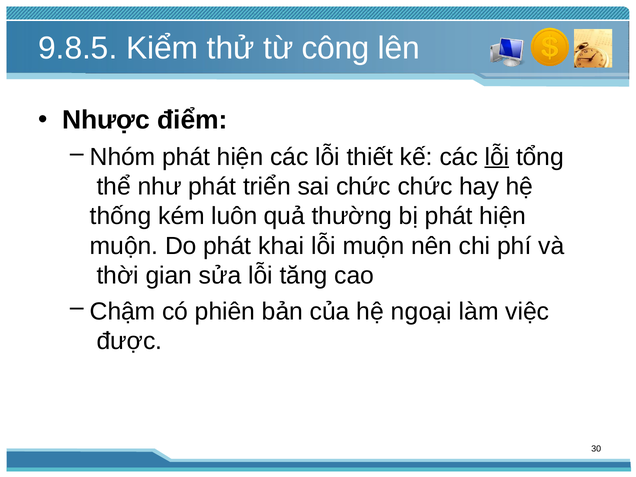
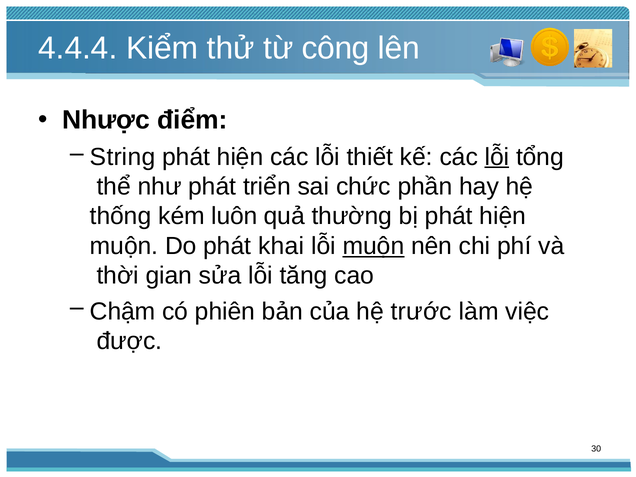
9.8.5: 9.8.5 -> 4.4.4 (78, 48)
Nhóm: Nhóm -> String (123, 157)
chức chức: chức -> phần (425, 187)
muộn underline: none -> present (373, 246)
ngoại: ngoại -> trước (421, 311)
